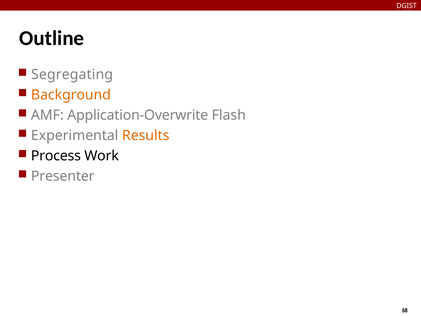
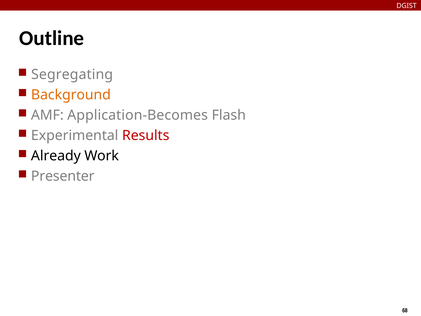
Application-Overwrite: Application-Overwrite -> Application-Becomes (138, 115)
Results colour: orange -> red (146, 135)
Process: Process -> Already (56, 156)
